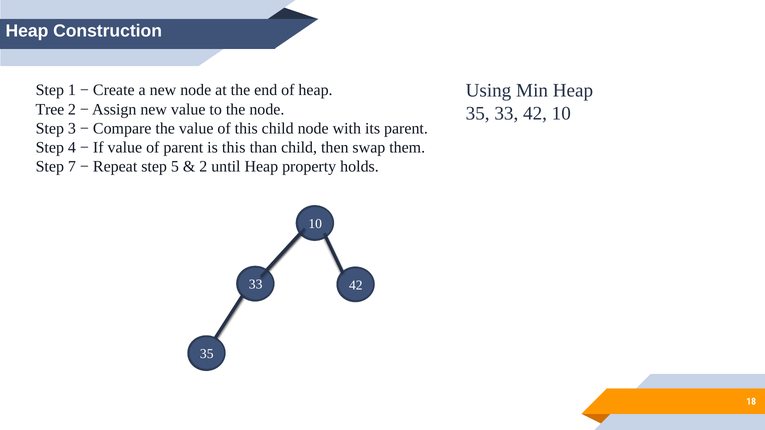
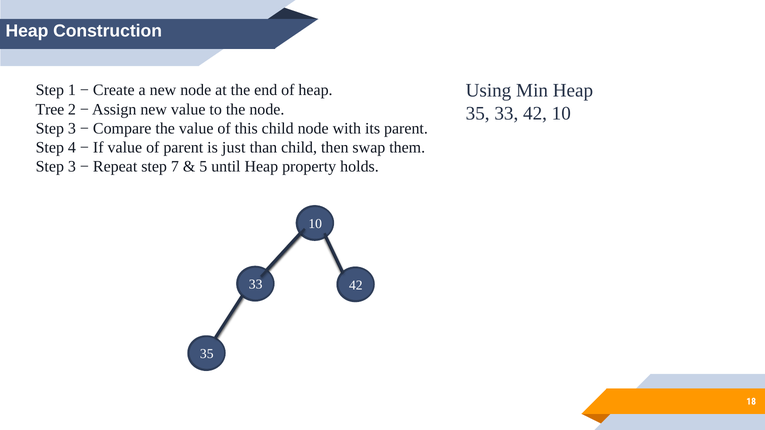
is this: this -> just (234, 148)
7: 7 -> 3 (72, 167)
5: 5 -> 7 (175, 167)
2: 2 -> 5 (203, 167)
